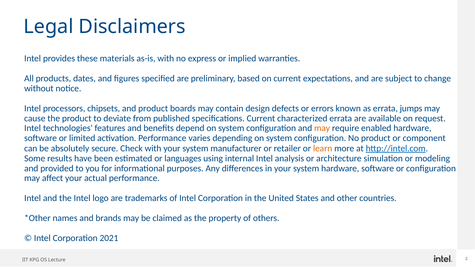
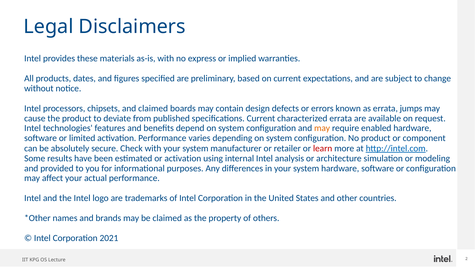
and product: product -> claimed (153, 108)
learn colour: orange -> red (323, 148)
or languages: languages -> activation (183, 158)
